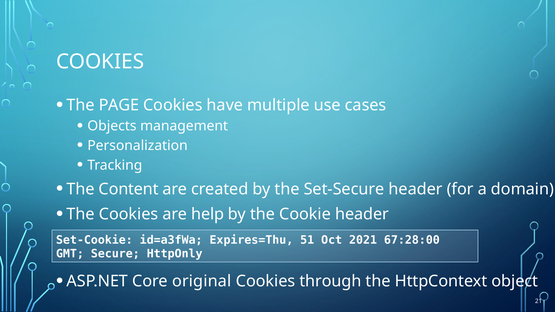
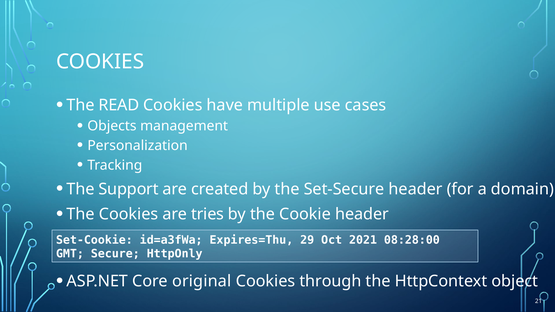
PAGE: PAGE -> READ (119, 105)
Content: Content -> Support (129, 189)
help: help -> tries (208, 214)
51: 51 -> 29 (307, 240)
67:28:00: 67:28:00 -> 08:28:00 (412, 240)
